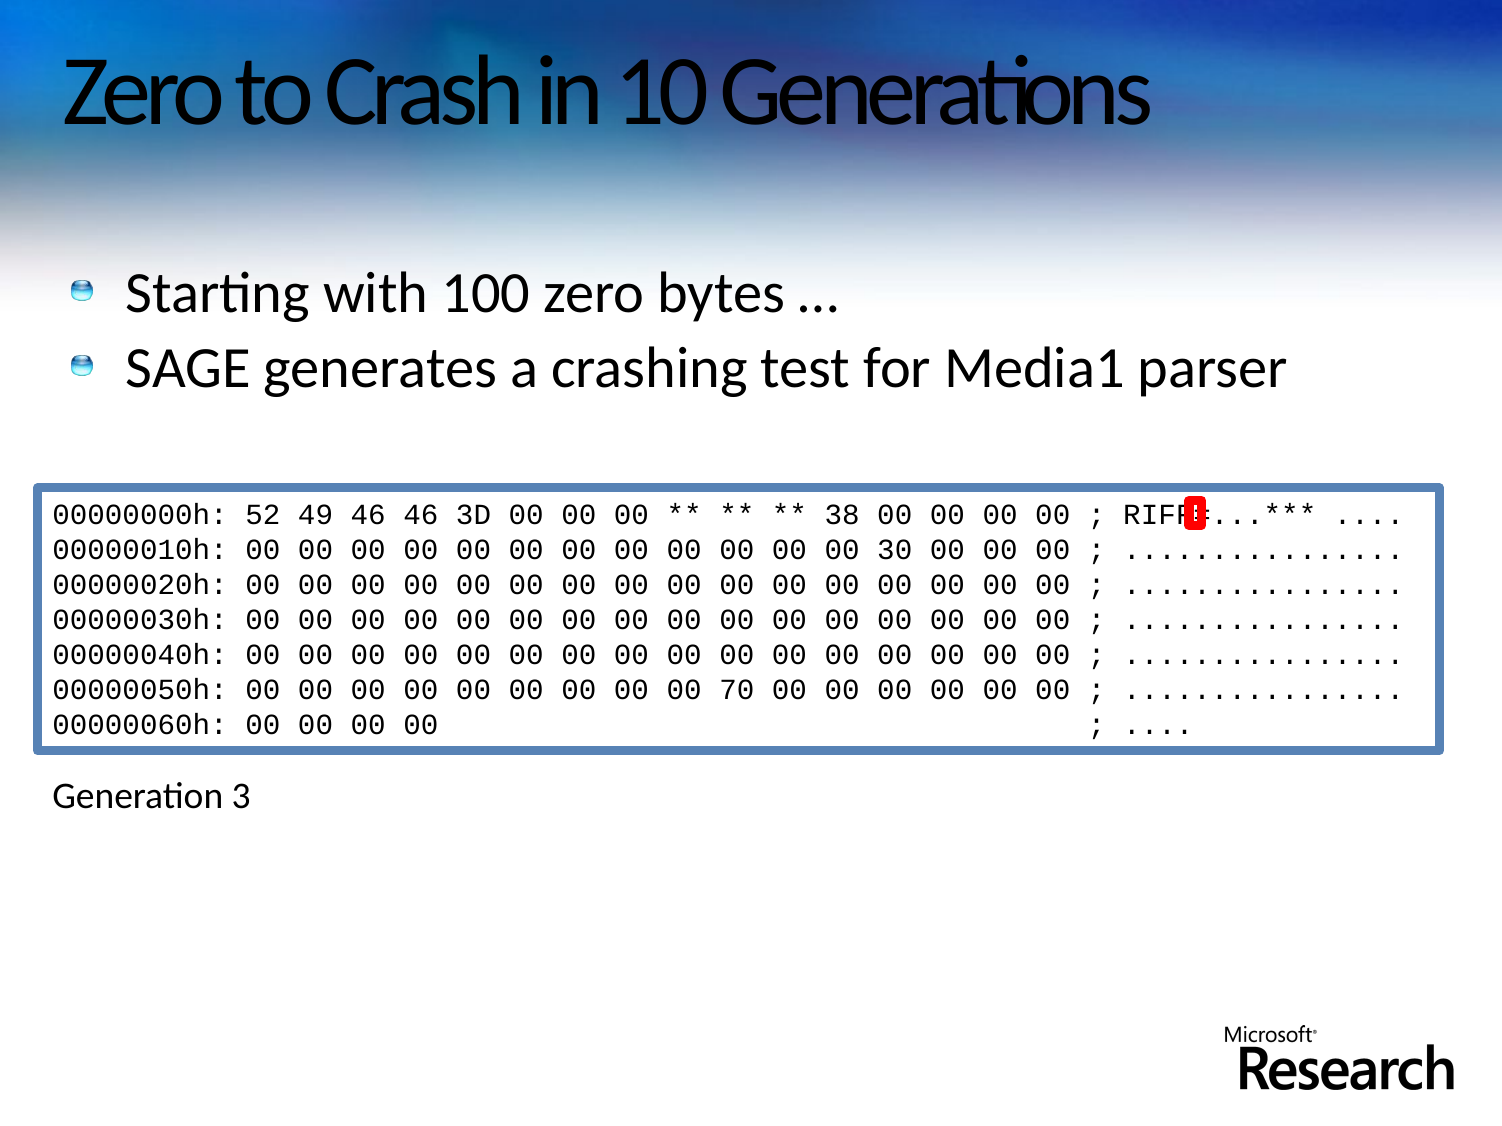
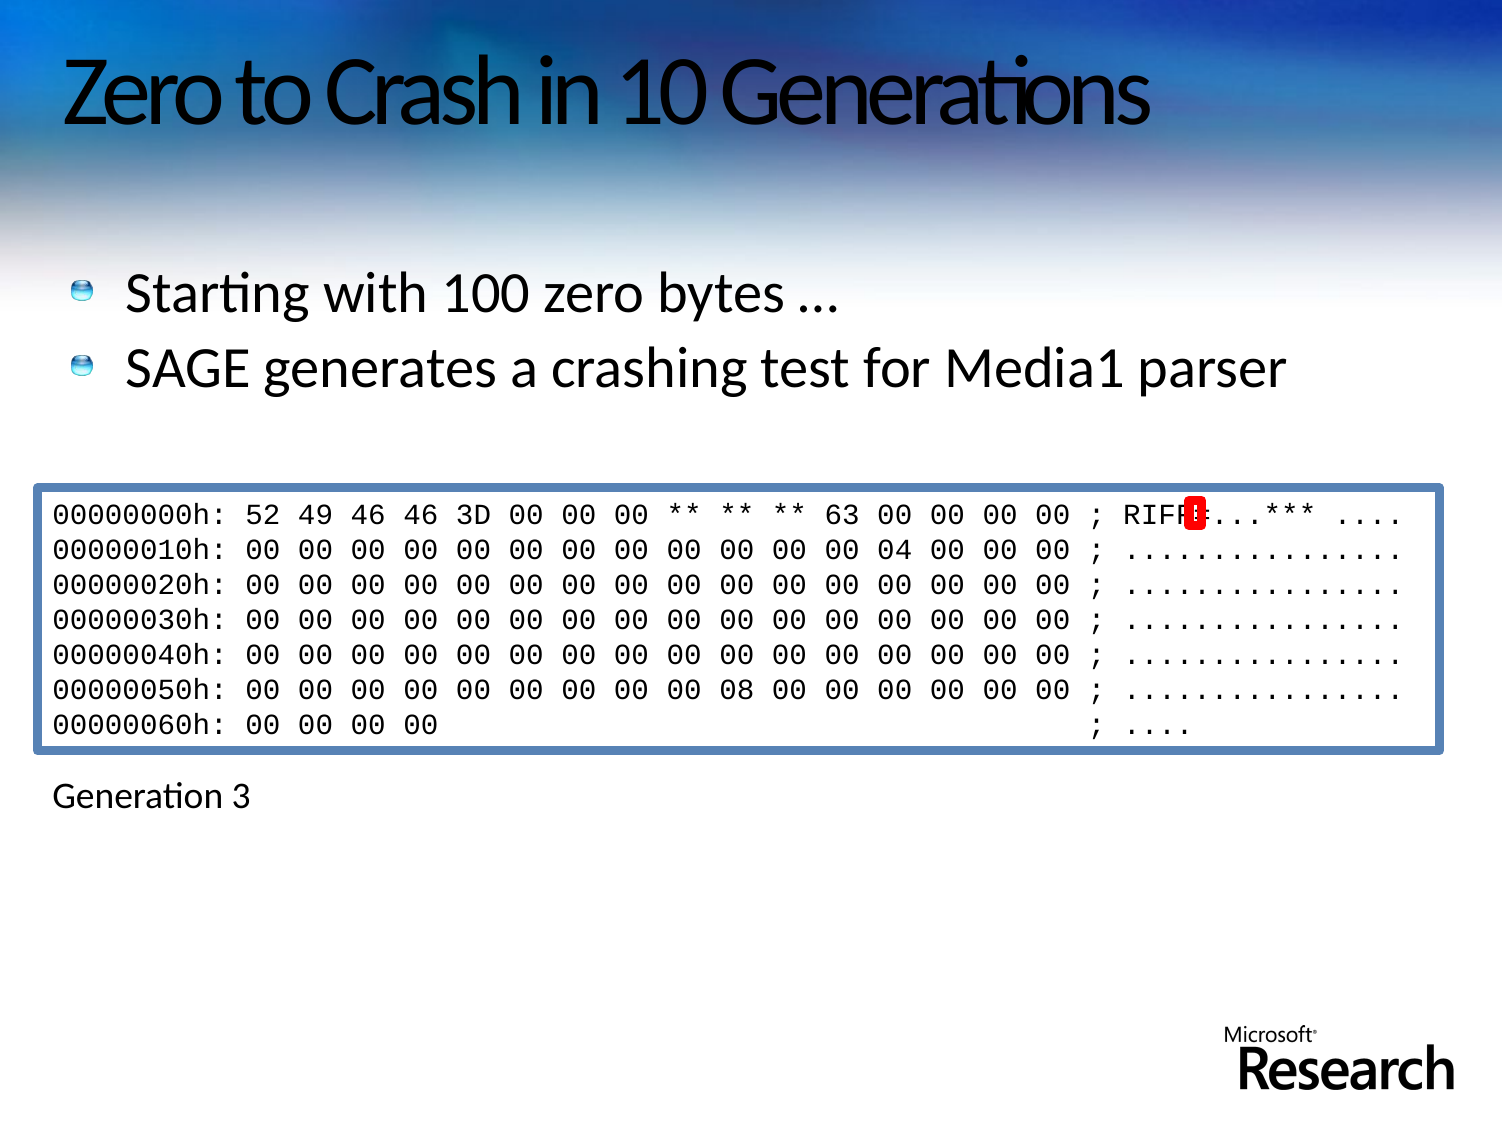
38: 38 -> 63 (842, 515)
30: 30 -> 04 (895, 550)
70: 70 -> 08 (737, 690)
